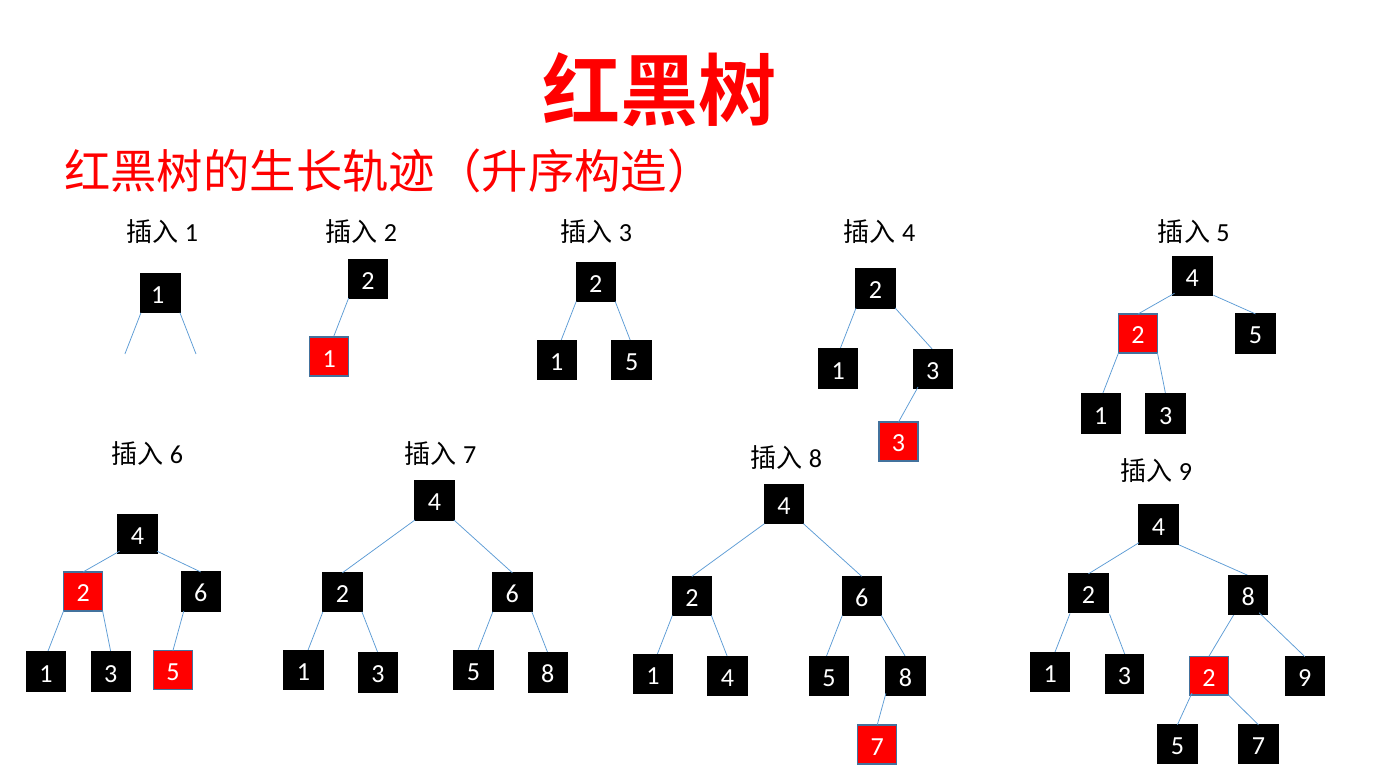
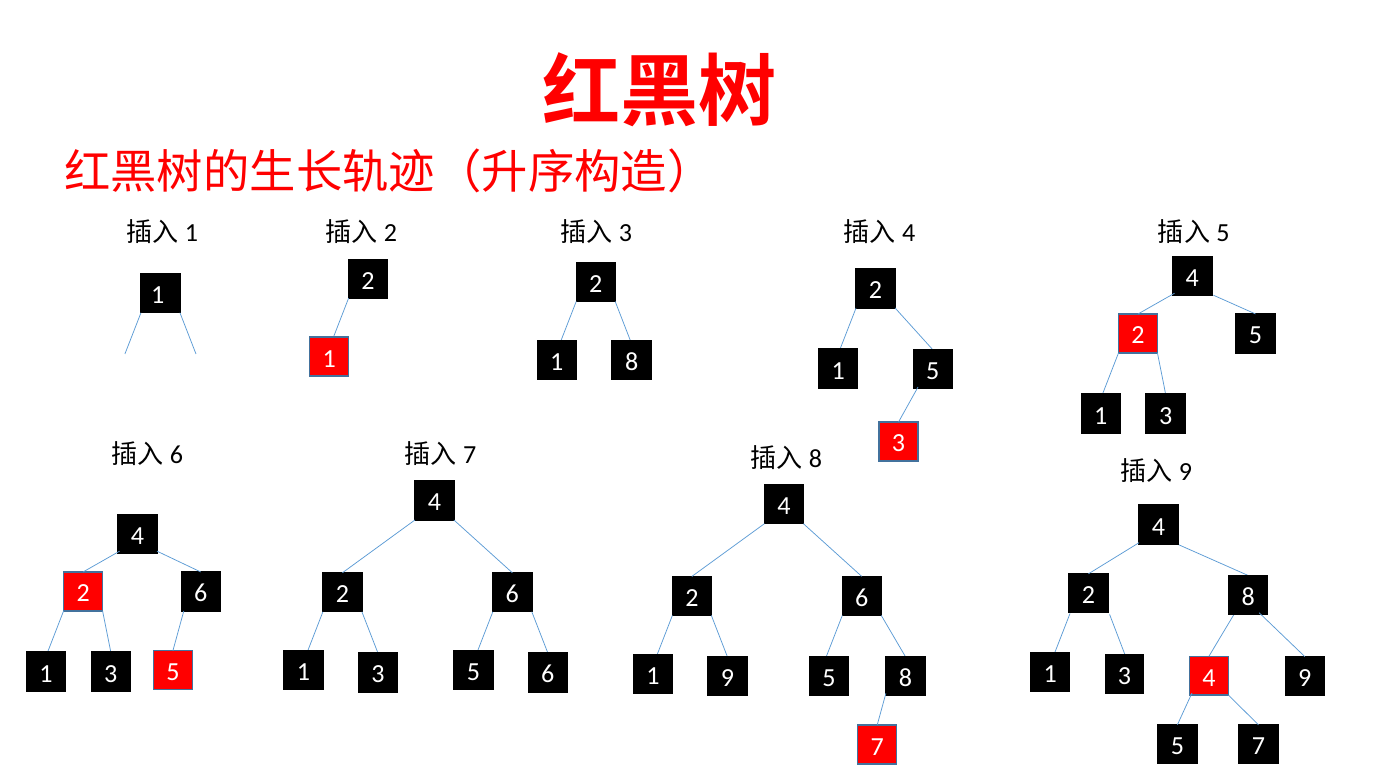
3: 3 -> 5 (933, 371)
1 5: 5 -> 8 (632, 362)
5 8: 8 -> 6 (548, 674)
1 3 2: 2 -> 4 (1209, 677)
4: 4 -> 9 (727, 678)
